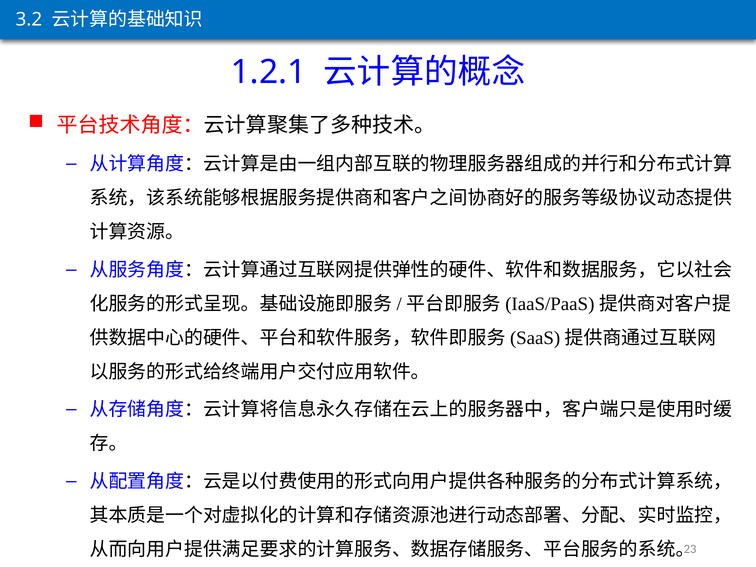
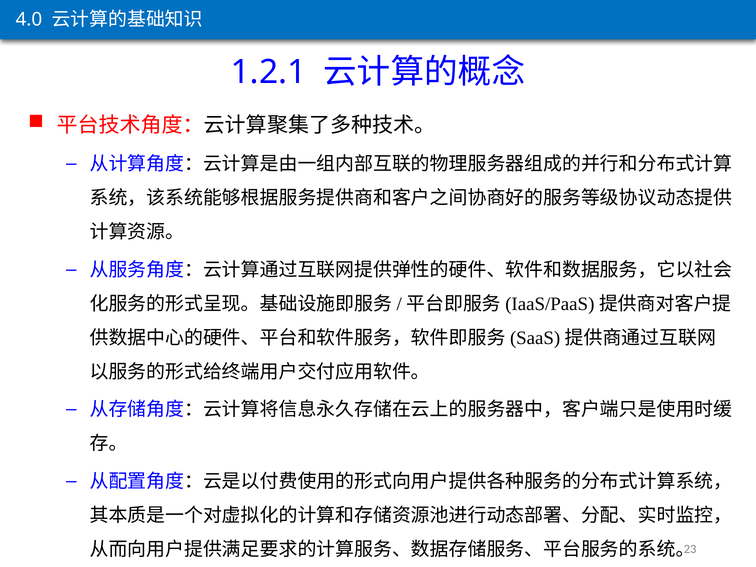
3.2: 3.2 -> 4.0 (29, 19)
